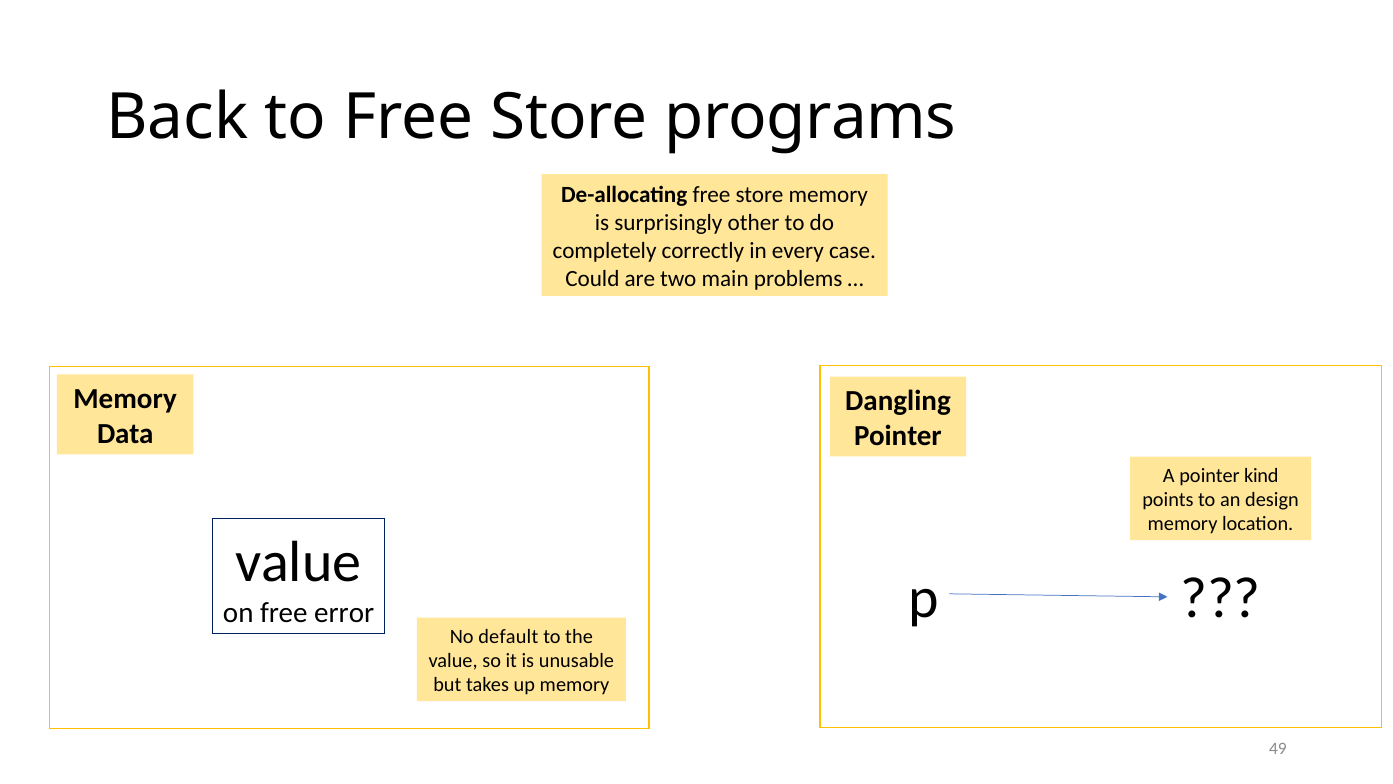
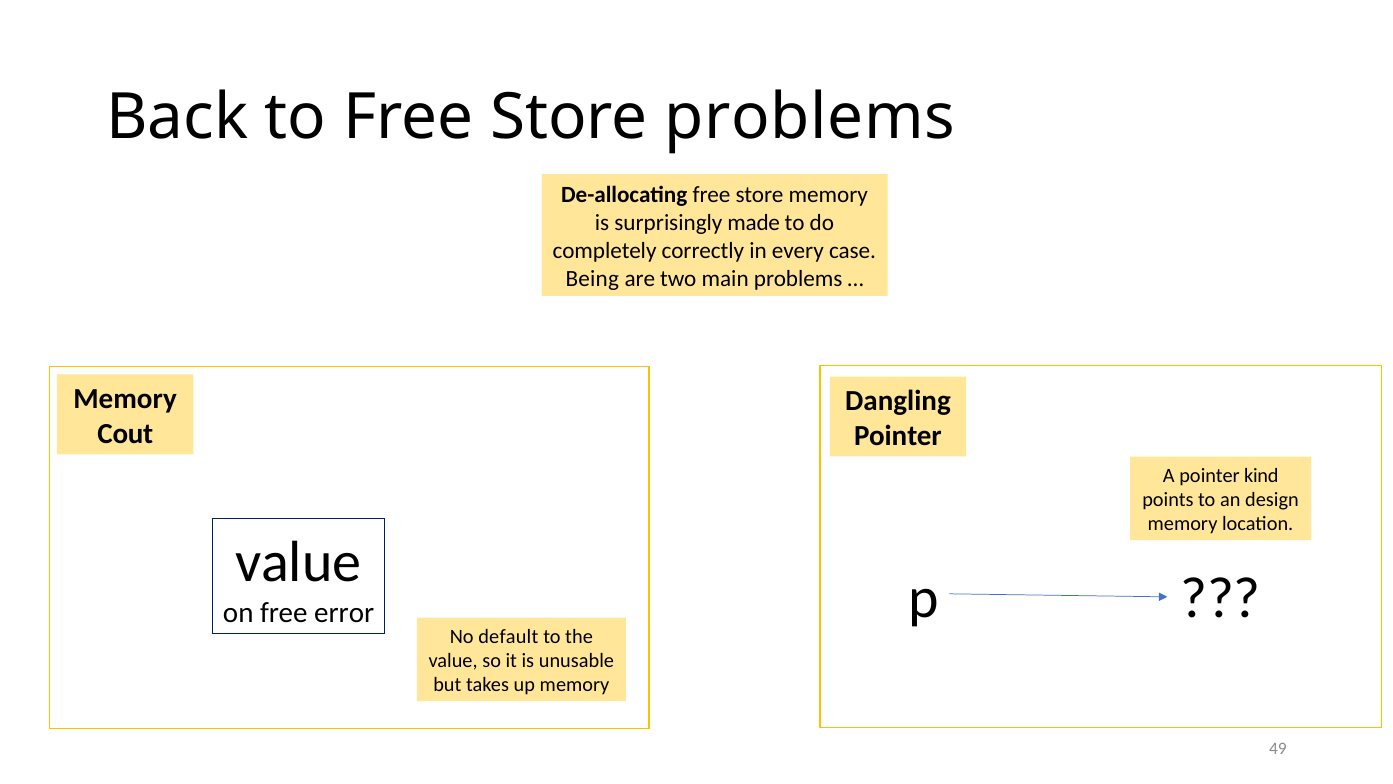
Store programs: programs -> problems (810, 117)
other: other -> made (754, 223)
Could: Could -> Being (592, 278)
Data: Data -> Cout (125, 434)
